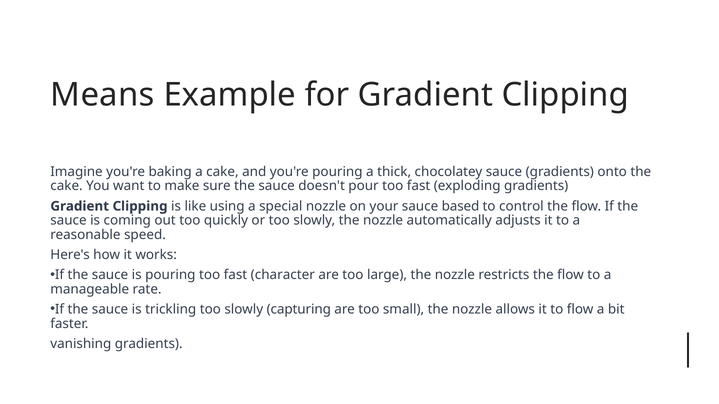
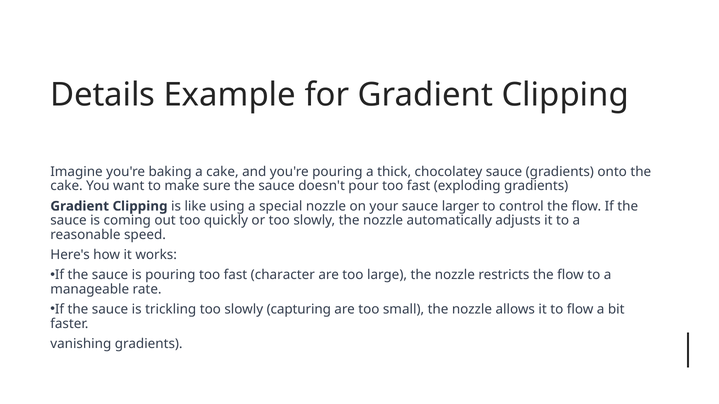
Means: Means -> Details (103, 95)
based: based -> larger (461, 206)
